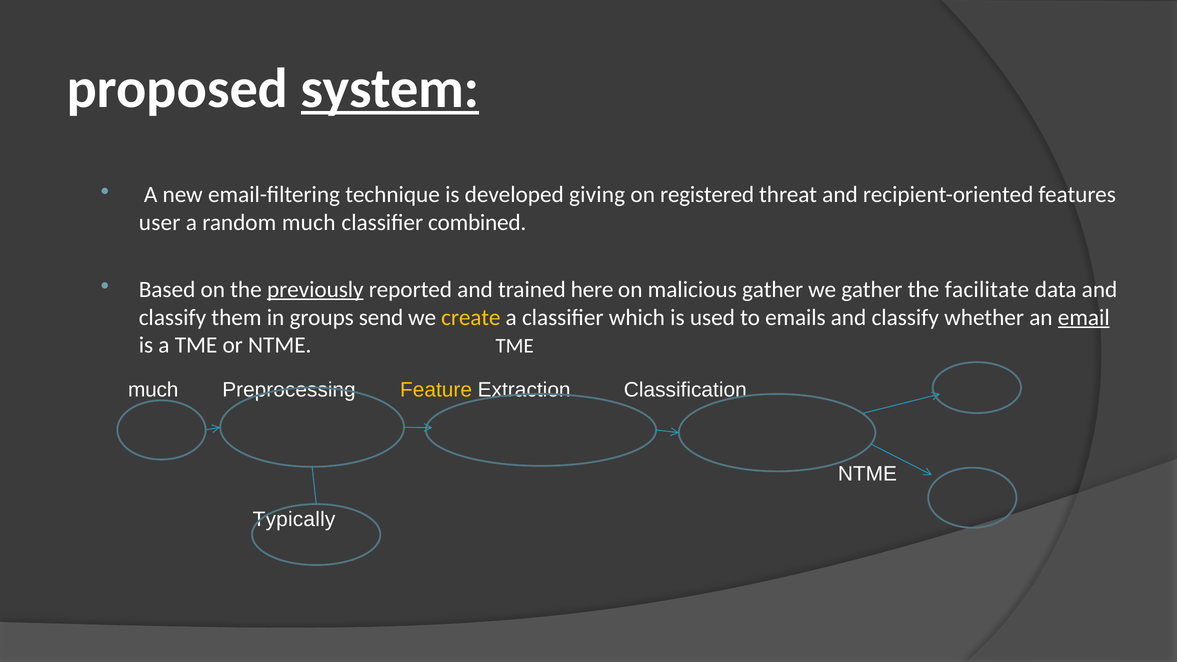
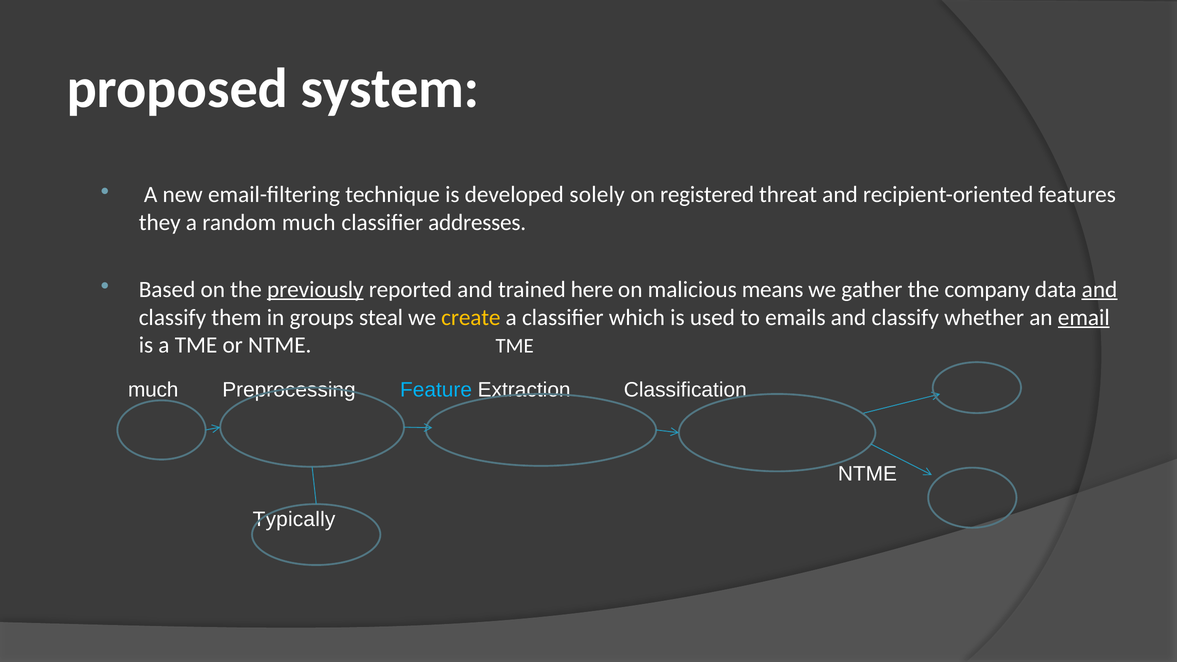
system underline: present -> none (390, 89)
giving: giving -> solely (597, 195)
user: user -> they (160, 223)
combined: combined -> addresses (477, 223)
malicious gather: gather -> means (773, 289)
facilitate: facilitate -> company (987, 289)
and underline: none -> present (1100, 289)
send: send -> steal (381, 317)
Feature colour: yellow -> light blue (436, 390)
